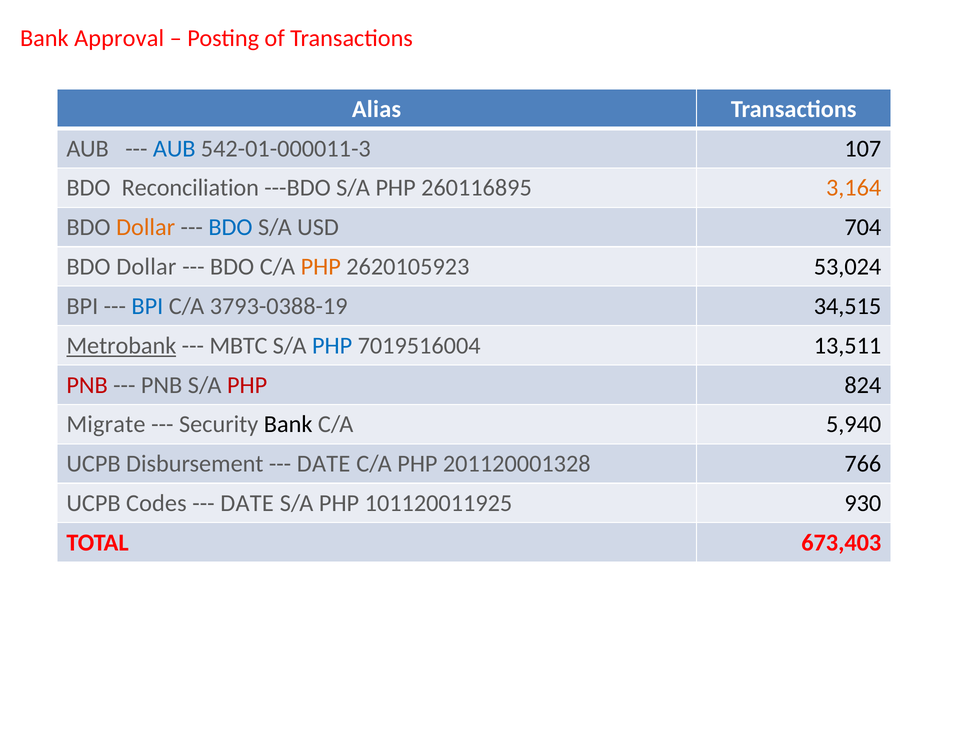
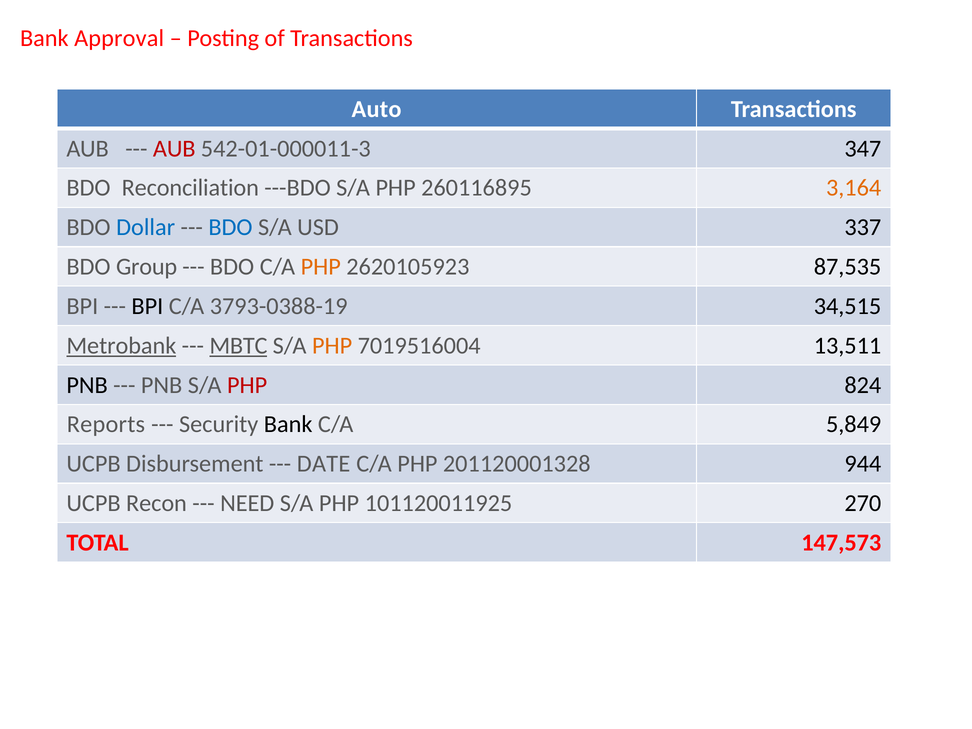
Alias: Alias -> Auto (377, 109)
AUB colour: blue -> red (174, 148)
107: 107 -> 347 (863, 148)
Dollar colour: orange -> blue (146, 227)
704: 704 -> 337 (863, 227)
Dollar: Dollar -> Group (147, 267)
53,024: 53,024 -> 87,535 (848, 267)
BPI colour: blue -> black (147, 306)
MBTC underline: none -> present (238, 346)
PHP colour: blue -> orange (332, 346)
PNB colour: red -> black (87, 385)
Migrate: Migrate -> Reports (106, 424)
5,940: 5,940 -> 5,849 (854, 424)
766: 766 -> 944 (863, 464)
Codes: Codes -> Recon (156, 503)
DATE: DATE -> NEED (247, 503)
930: 930 -> 270 (863, 503)
673,403: 673,403 -> 147,573 (841, 543)
